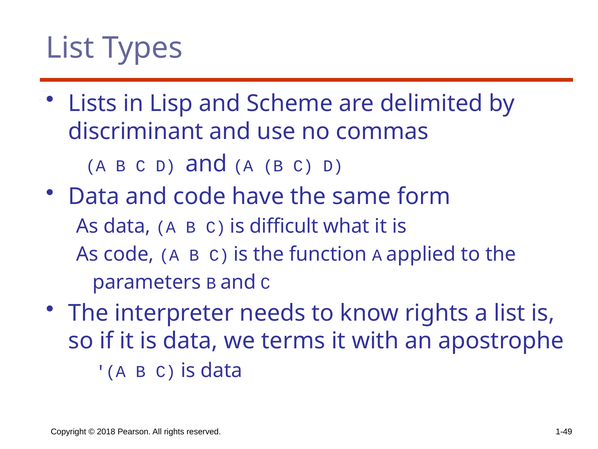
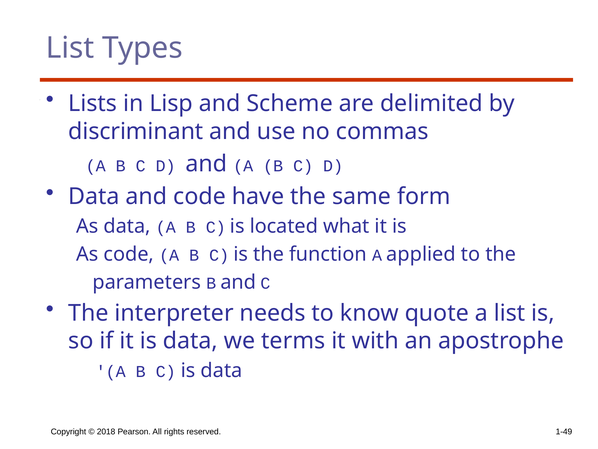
difficult: difficult -> located (284, 226)
know rights: rights -> quote (437, 313)
